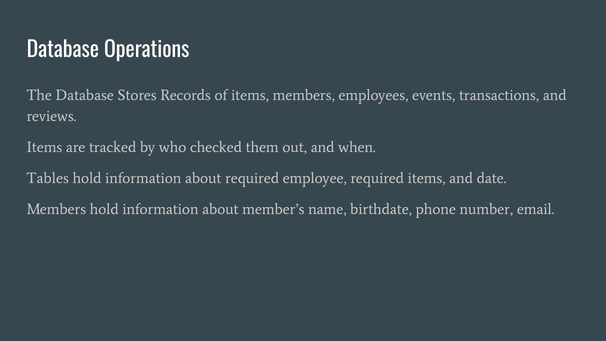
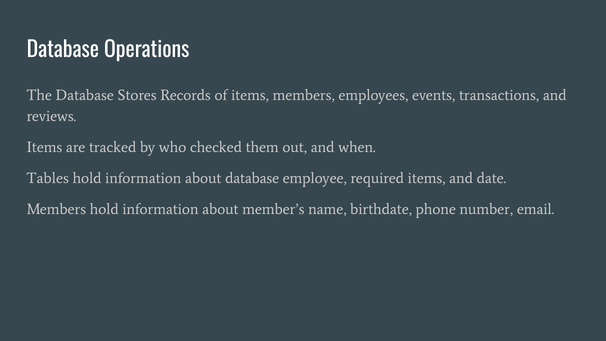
about required: required -> database (252, 178)
